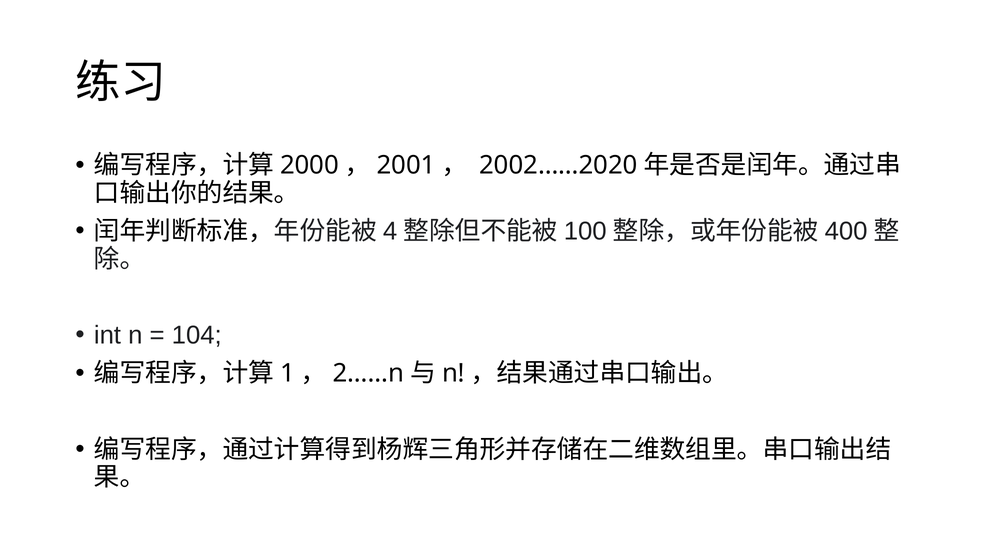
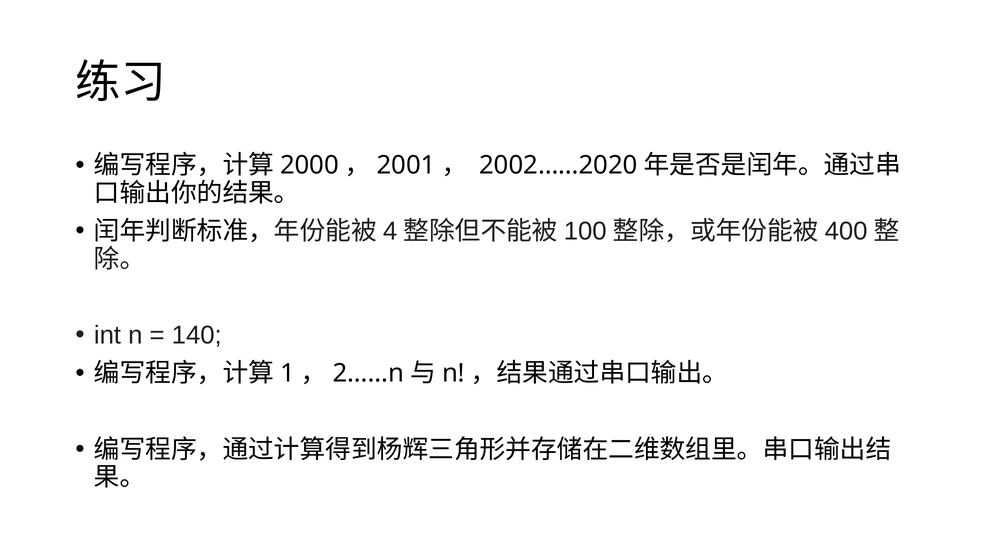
104: 104 -> 140 (197, 335)
